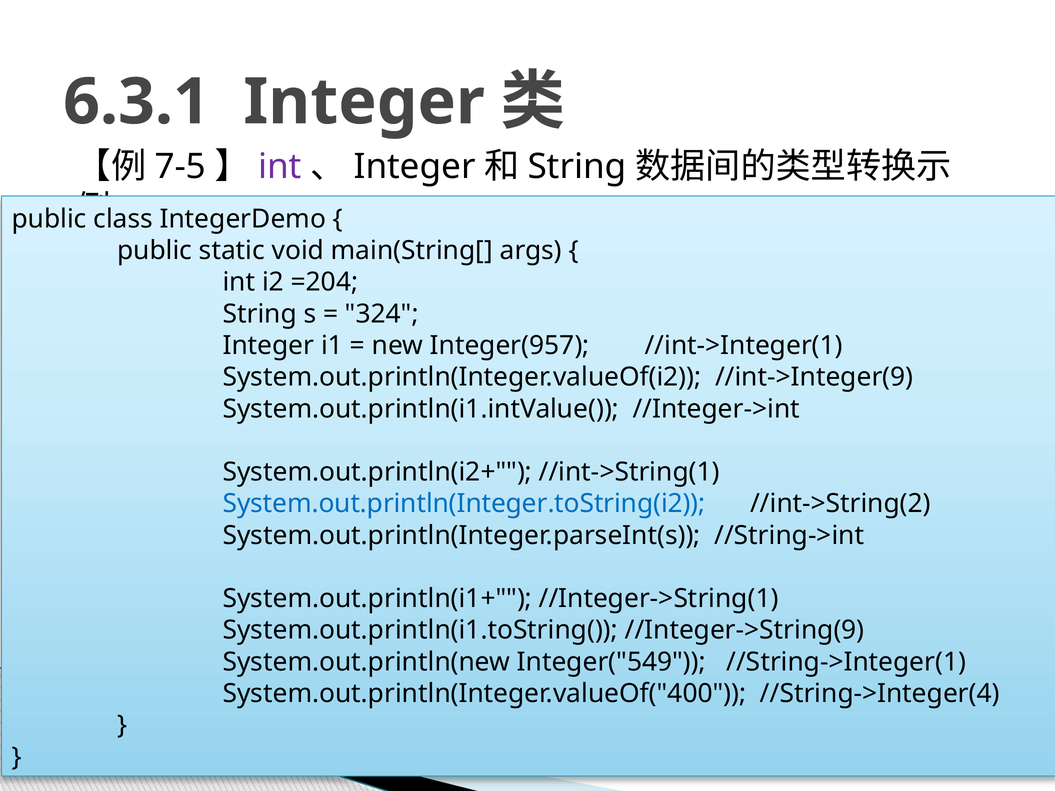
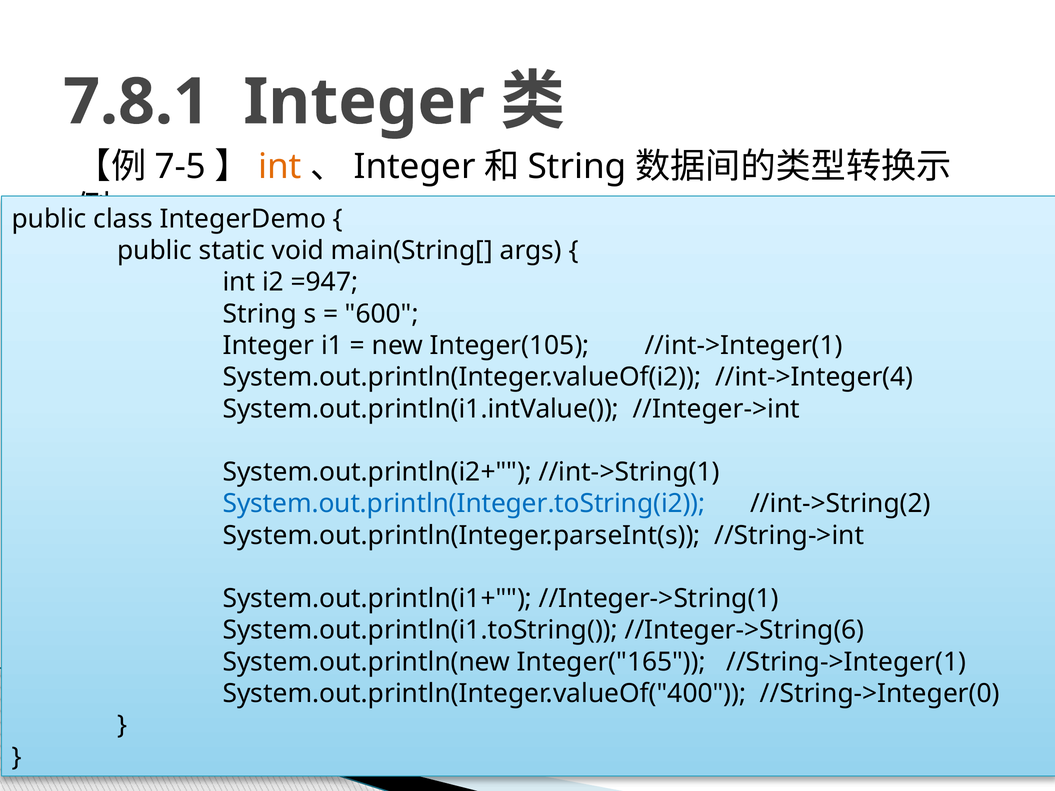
6.3.1: 6.3.1 -> 7.8.1 (137, 102)
int colour: purple -> orange (280, 167)
=204: =204 -> =947 (324, 282)
324: 324 -> 600 (382, 314)
Integer(957: Integer(957 -> Integer(105 (510, 346)
//int->Integer(9: //int->Integer(9 -> //int->Integer(4 (814, 377)
//Integer->String(9: //Integer->String(9 -> //Integer->String(6 (745, 630)
Integer("549: Integer("549 -> Integer("165 (611, 662)
//String->Integer(4: //String->Integer(4 -> //String->Integer(0 (880, 694)
